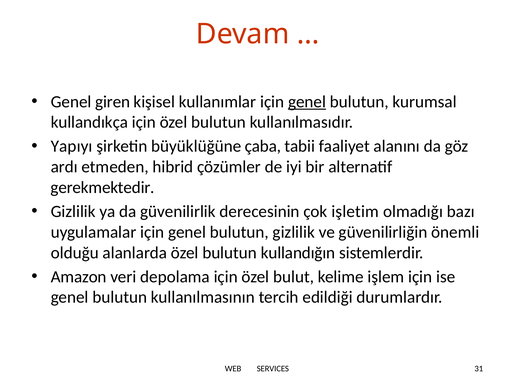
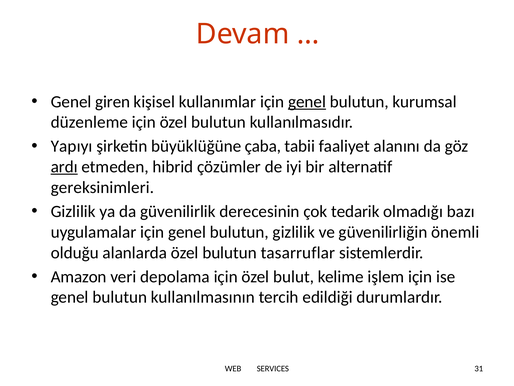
kullandıkça: kullandıkça -> düzenleme (89, 122)
ardı underline: none -> present (64, 167)
gerekmektedir: gerekmektedir -> gereksinimleri (102, 187)
işletim: işletim -> tedarik (355, 211)
kullandığın: kullandığın -> tasarruflar (298, 252)
